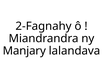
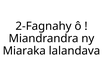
Manjary: Manjary -> Miaraka (24, 51)
